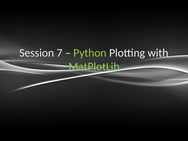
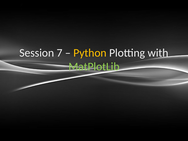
Python colour: light green -> yellow (90, 53)
